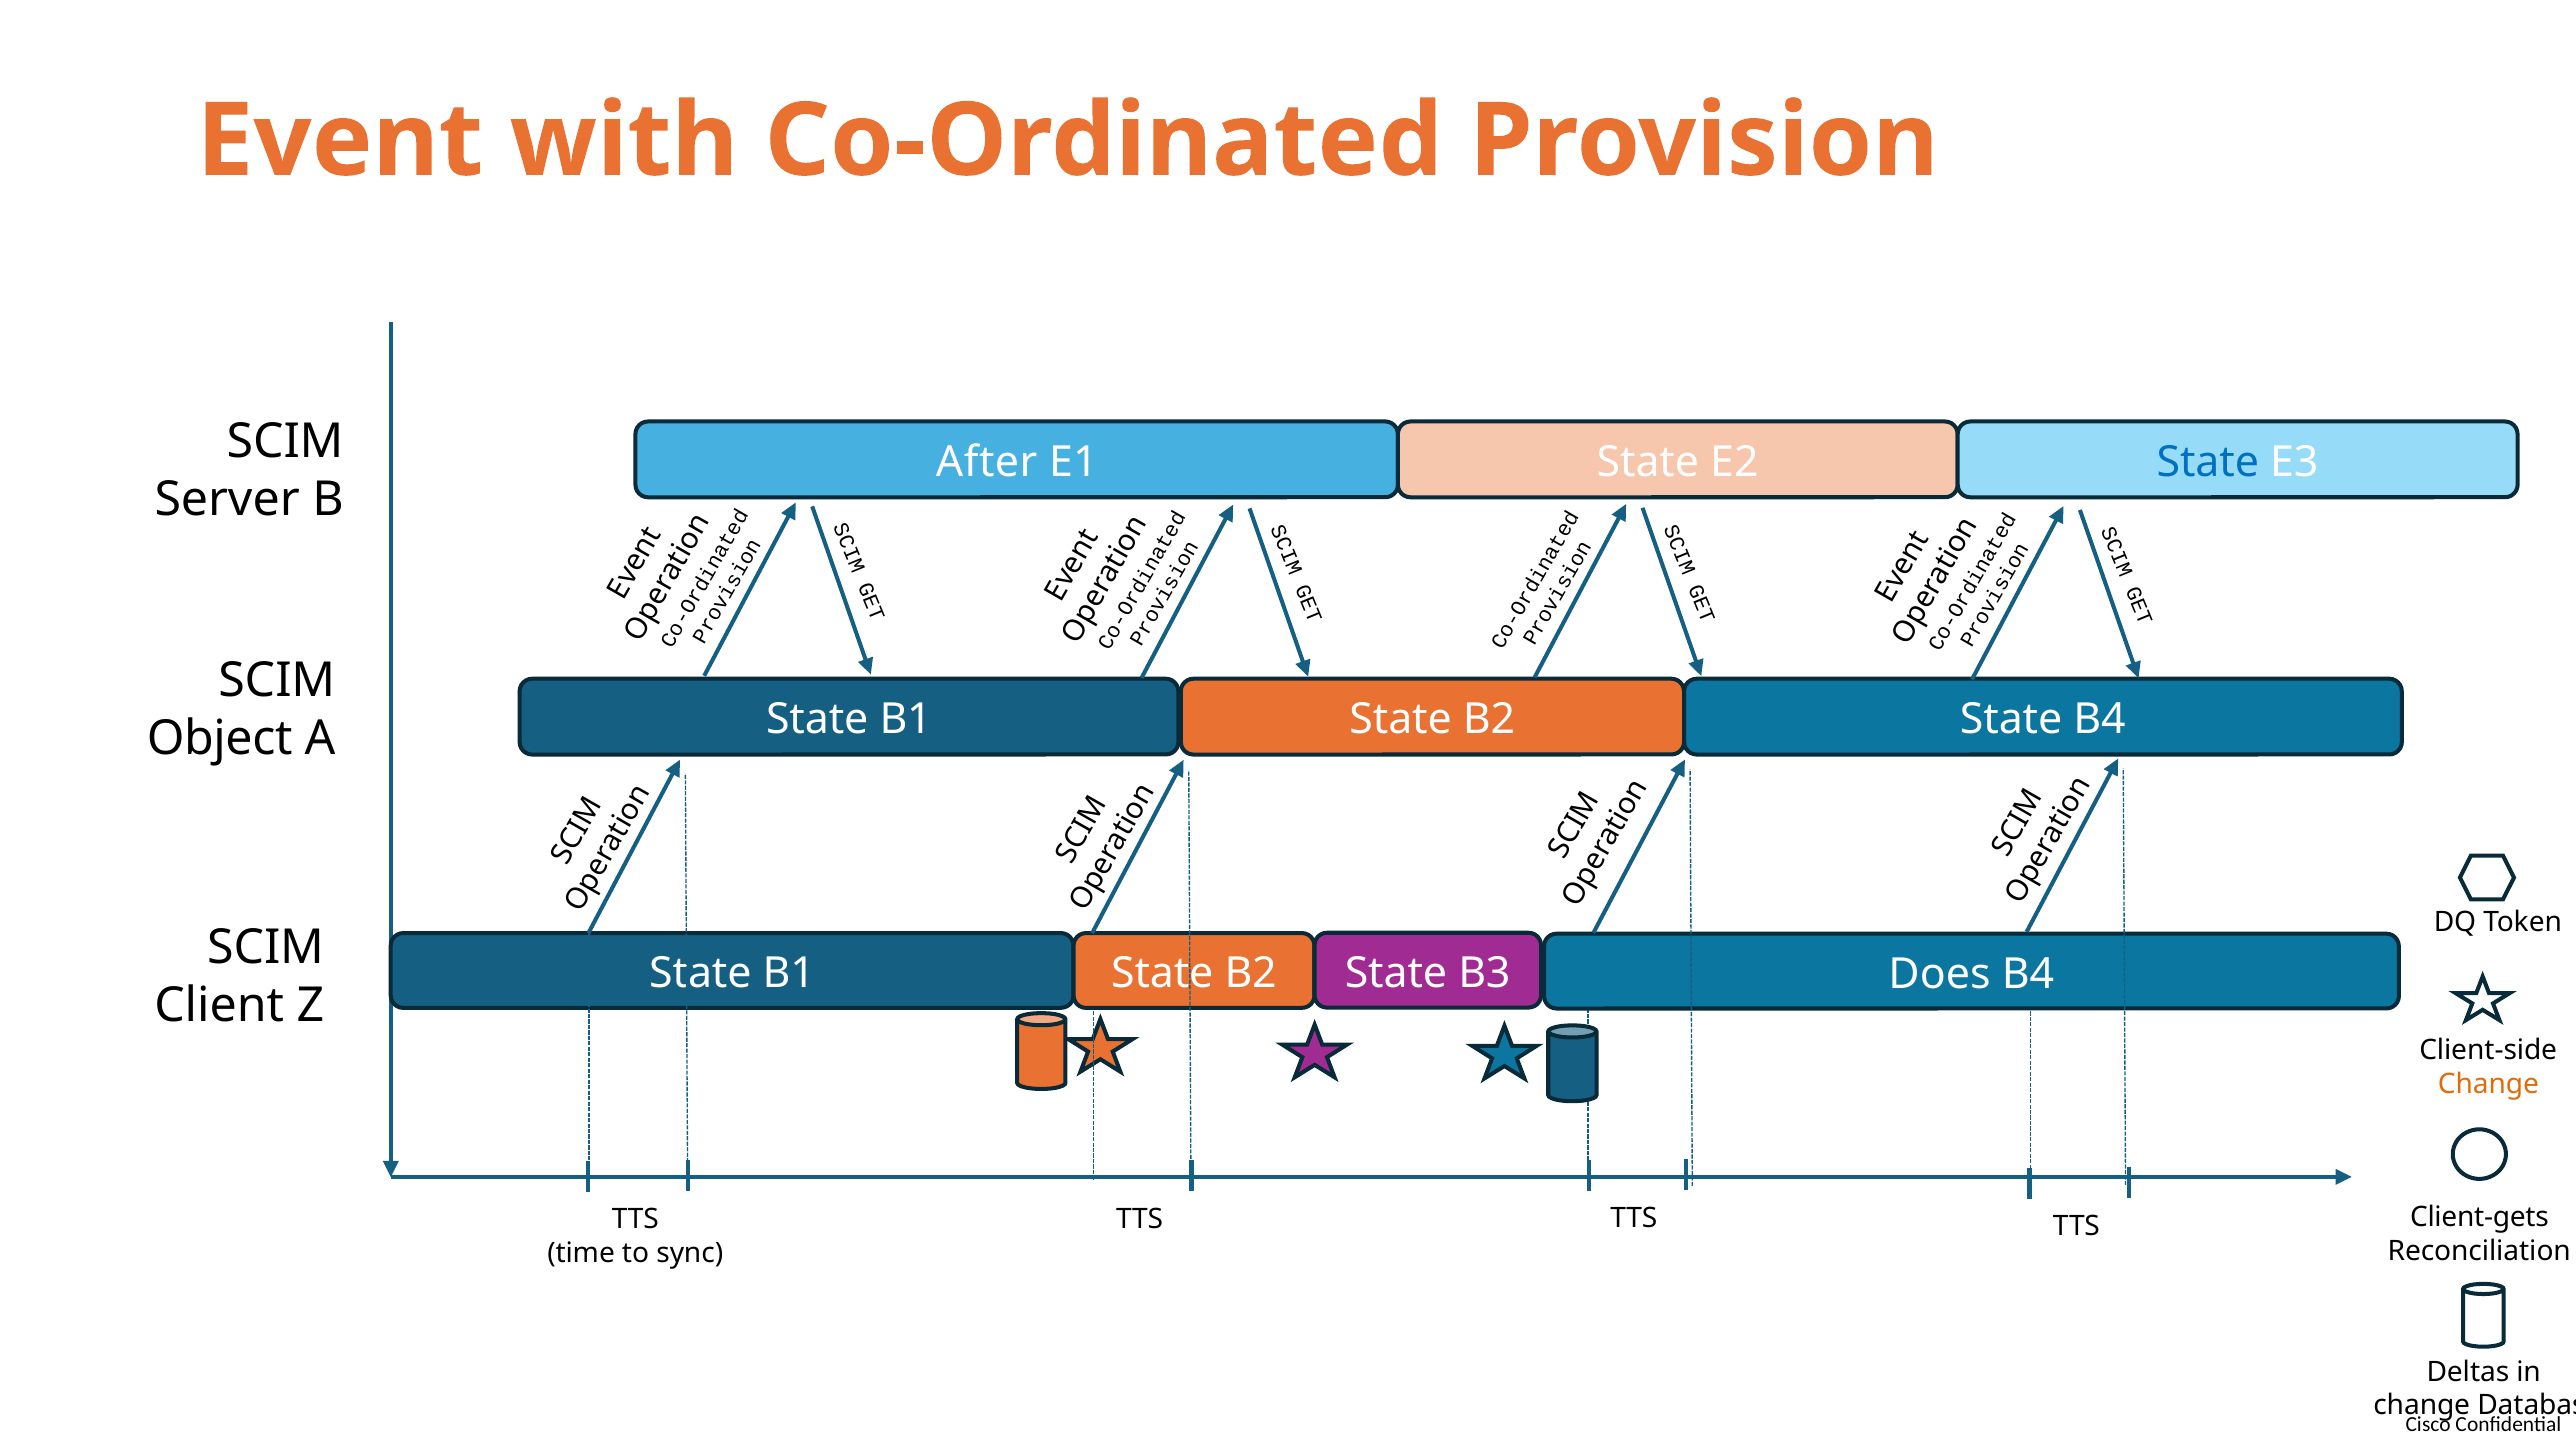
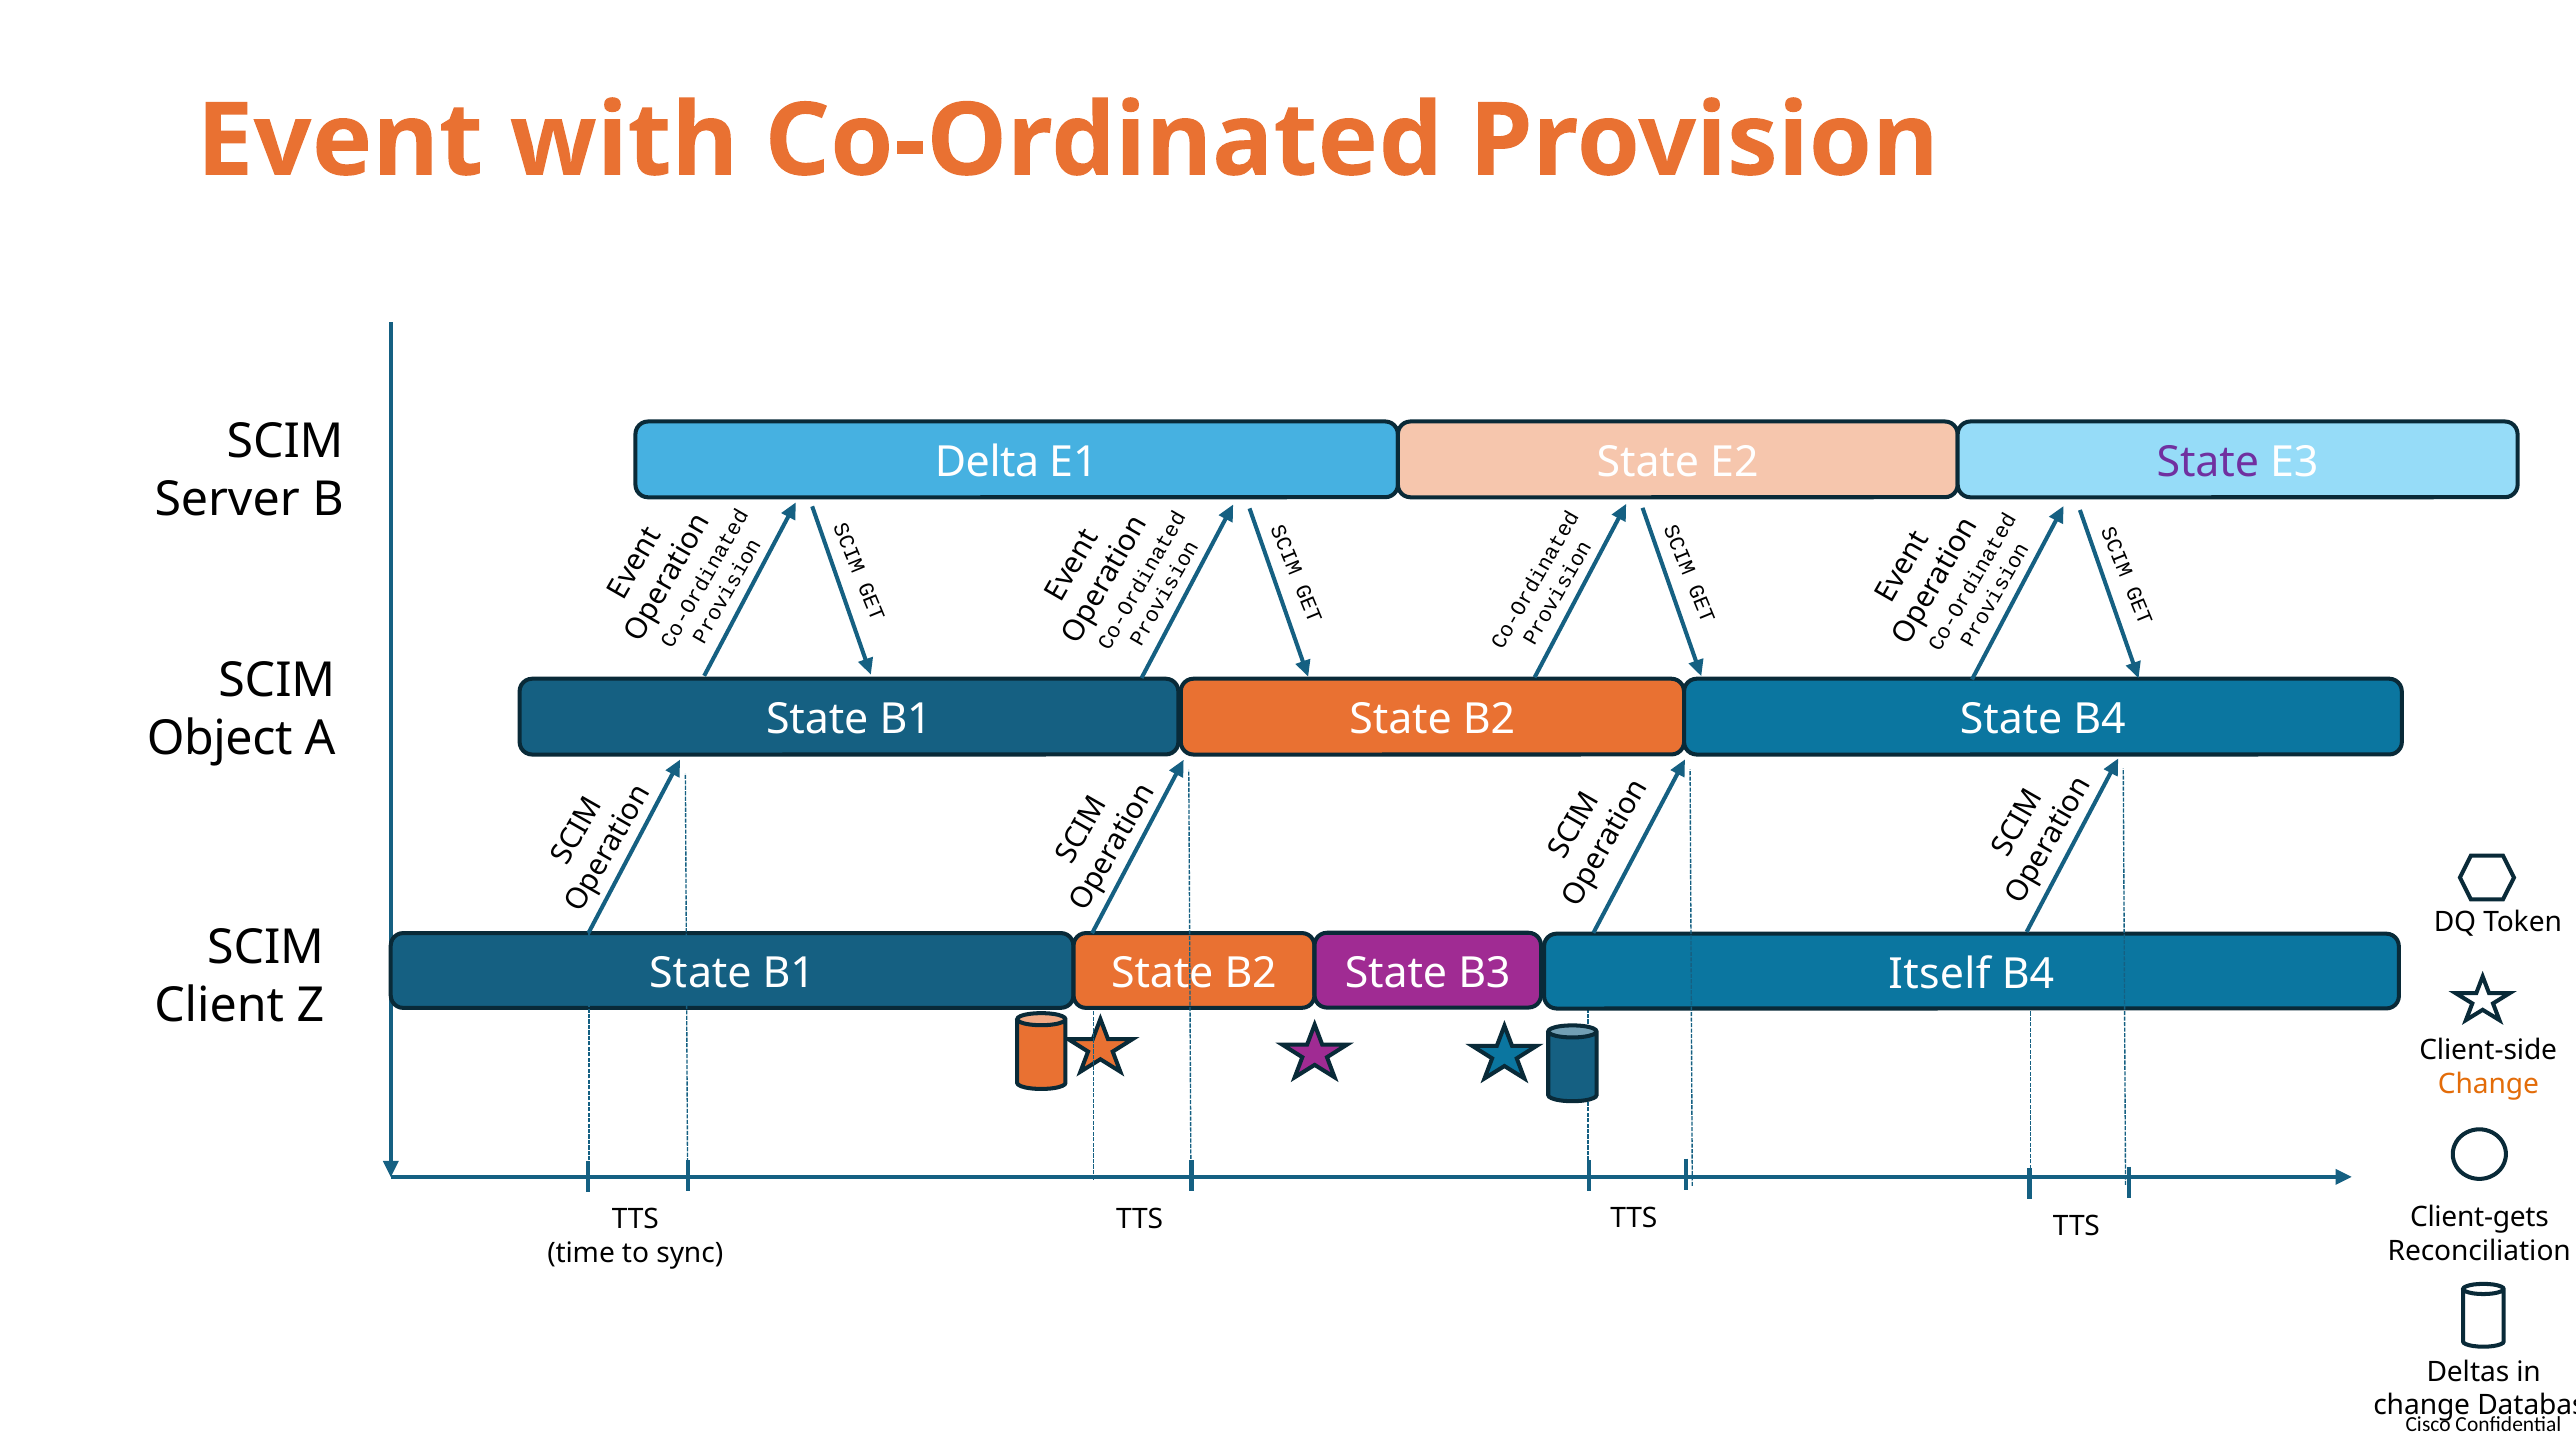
After: After -> Delta (987, 462)
State colour: blue -> purple (2208, 462)
Does: Does -> Itself (1940, 974)
